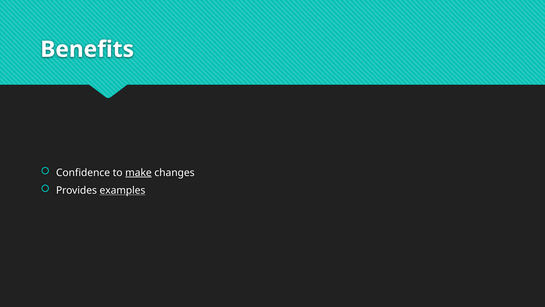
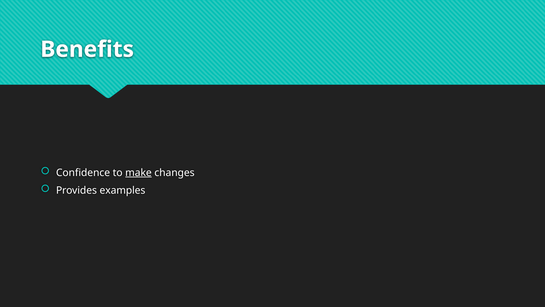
examples underline: present -> none (122, 190)
